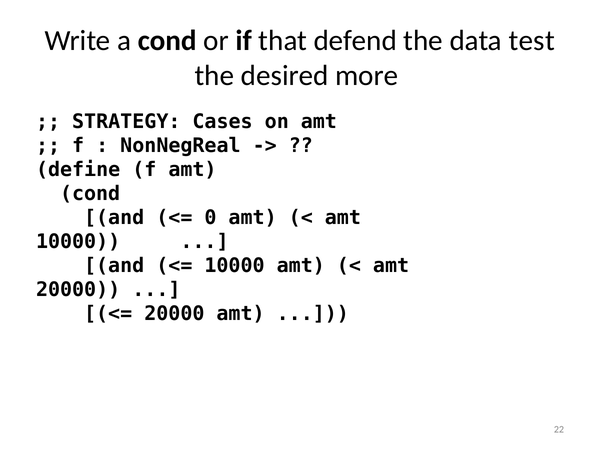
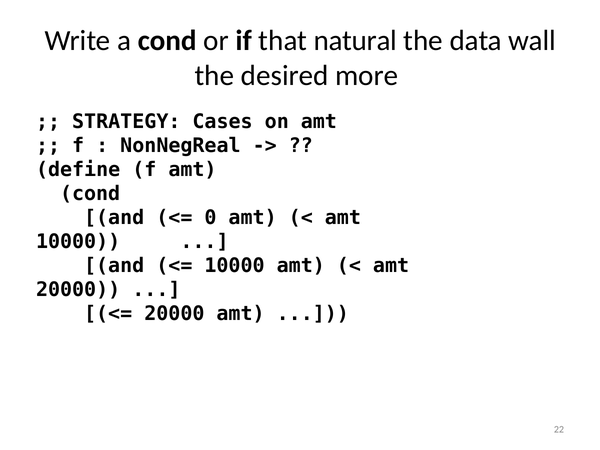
defend: defend -> natural (355, 41)
test: test -> wall (532, 41)
